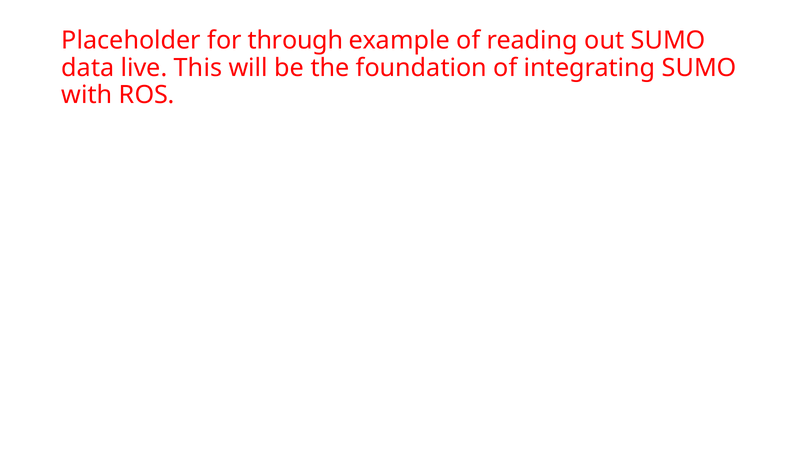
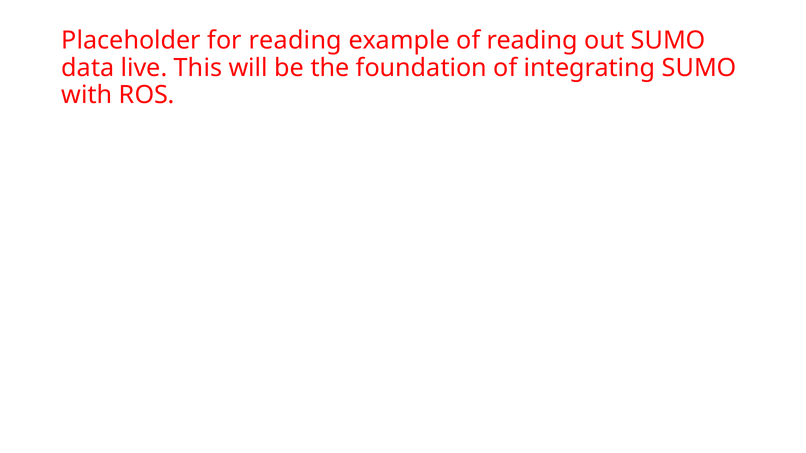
for through: through -> reading (295, 41)
